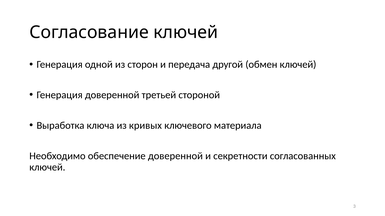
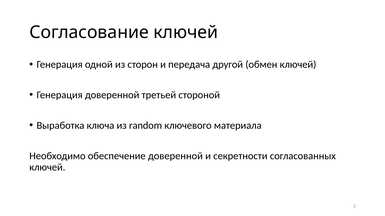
кривых: кривых -> random (146, 126)
